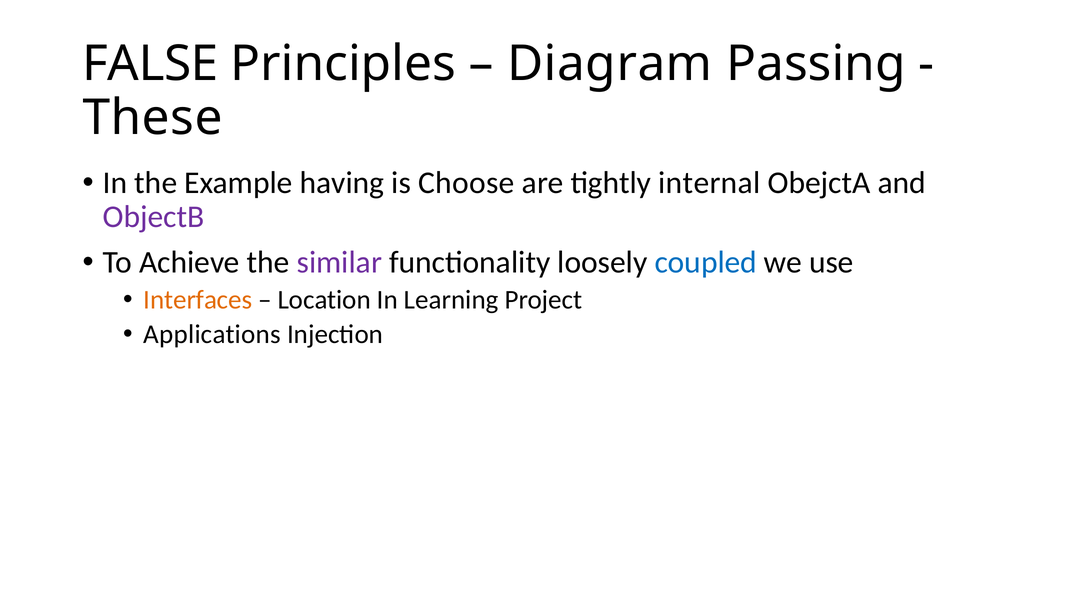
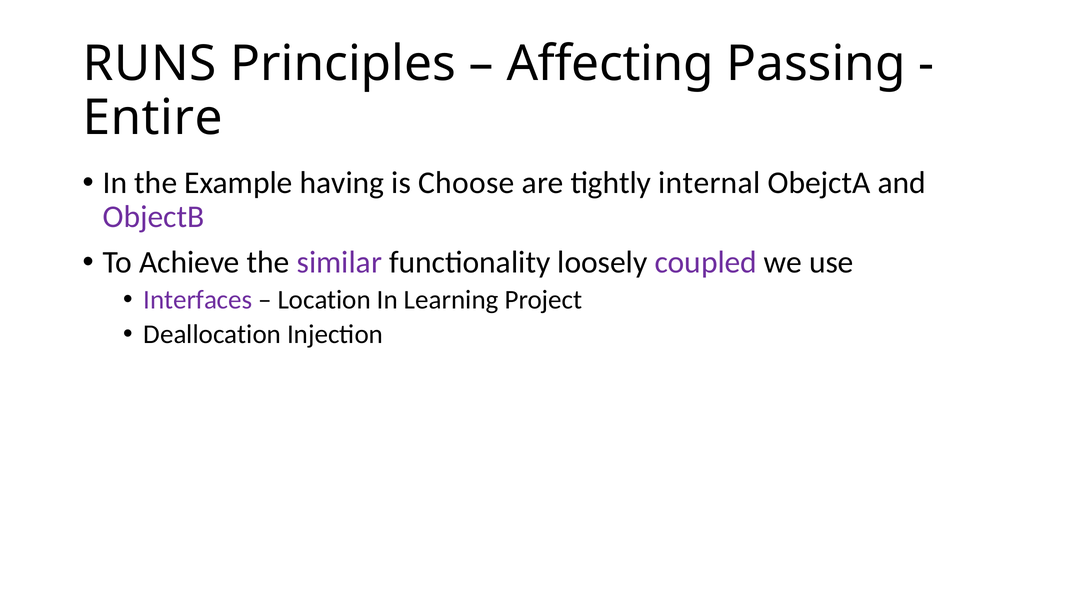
FALSE: FALSE -> RUNS (150, 64)
Diagram: Diagram -> Affecting (610, 64)
These: These -> Entire (153, 118)
coupled colour: blue -> purple (706, 262)
Interfaces colour: orange -> purple (198, 300)
Applications: Applications -> Deallocation (212, 335)
